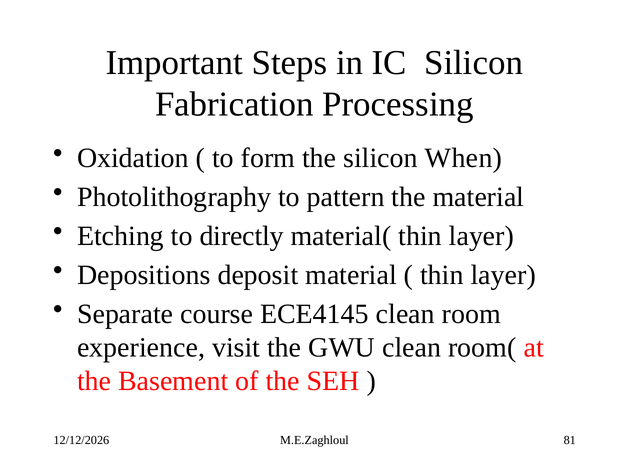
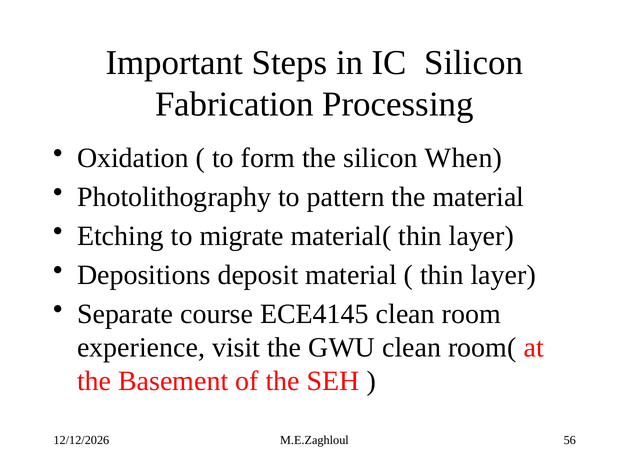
directly: directly -> migrate (242, 236)
81: 81 -> 56 (570, 441)
